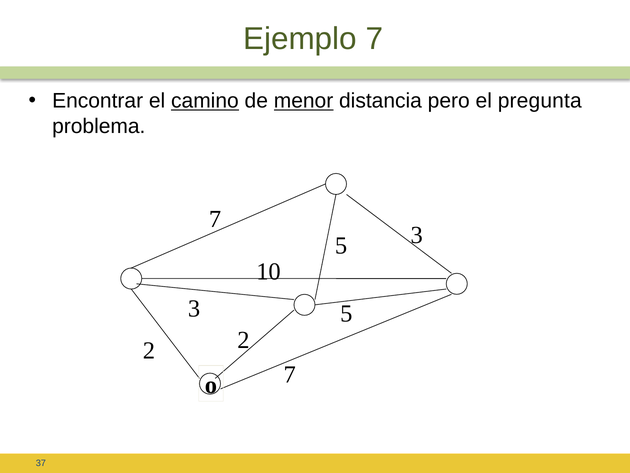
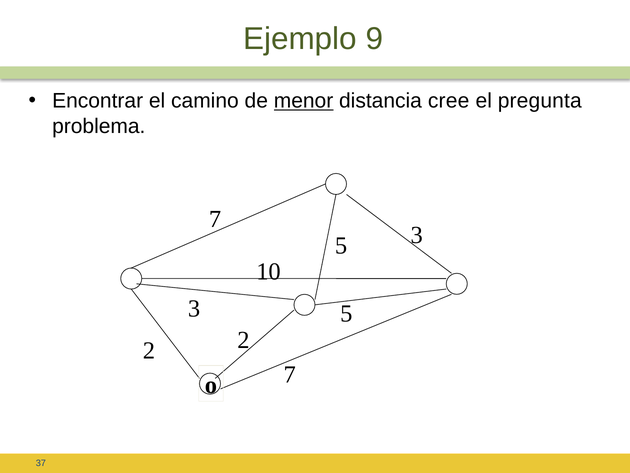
Ejemplo 7: 7 -> 9 (374, 39)
camino underline: present -> none (205, 101)
pero: pero -> cree (449, 101)
